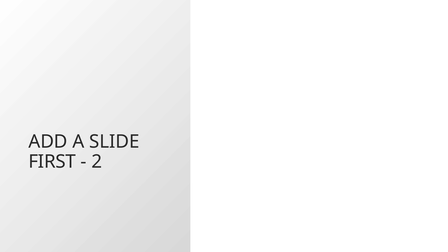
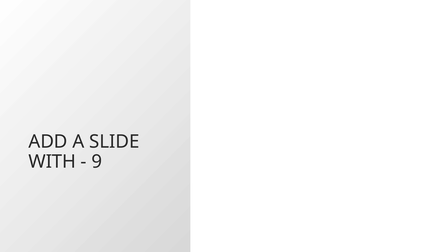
FIRST: FIRST -> WITH (52, 162)
2: 2 -> 9 (97, 162)
